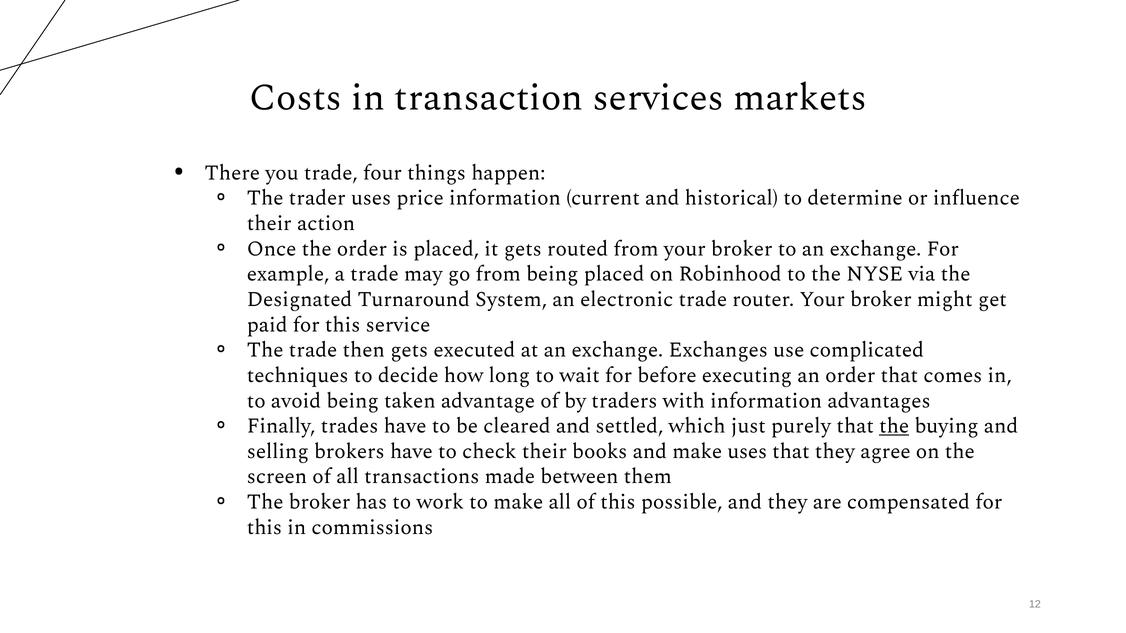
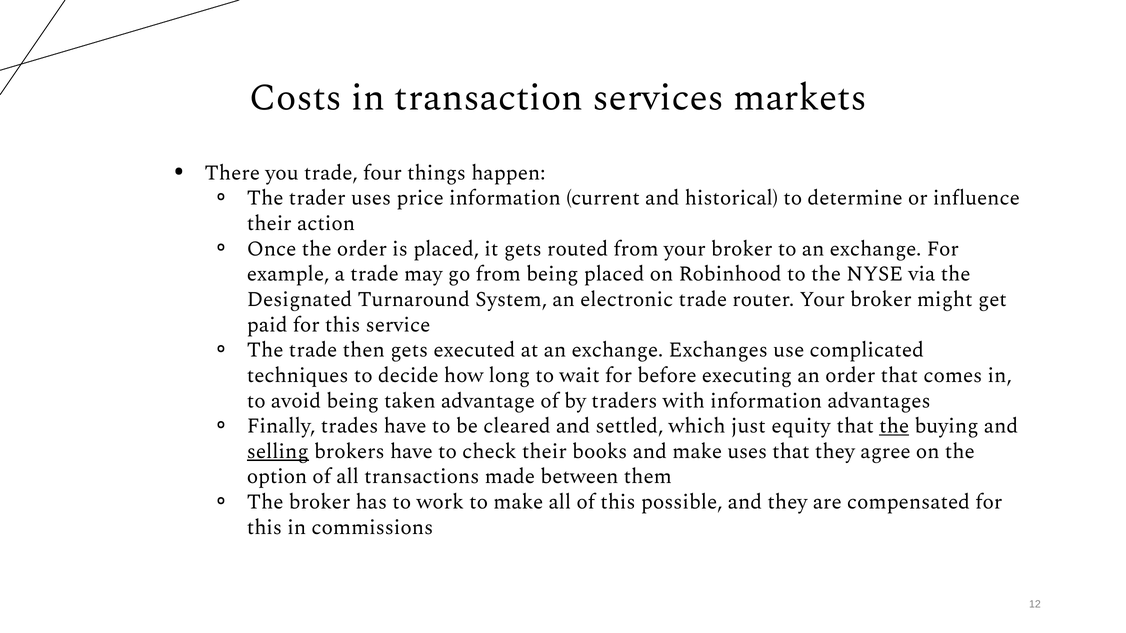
purely: purely -> equity (801, 426)
selling underline: none -> present (278, 451)
screen: screen -> option (277, 477)
